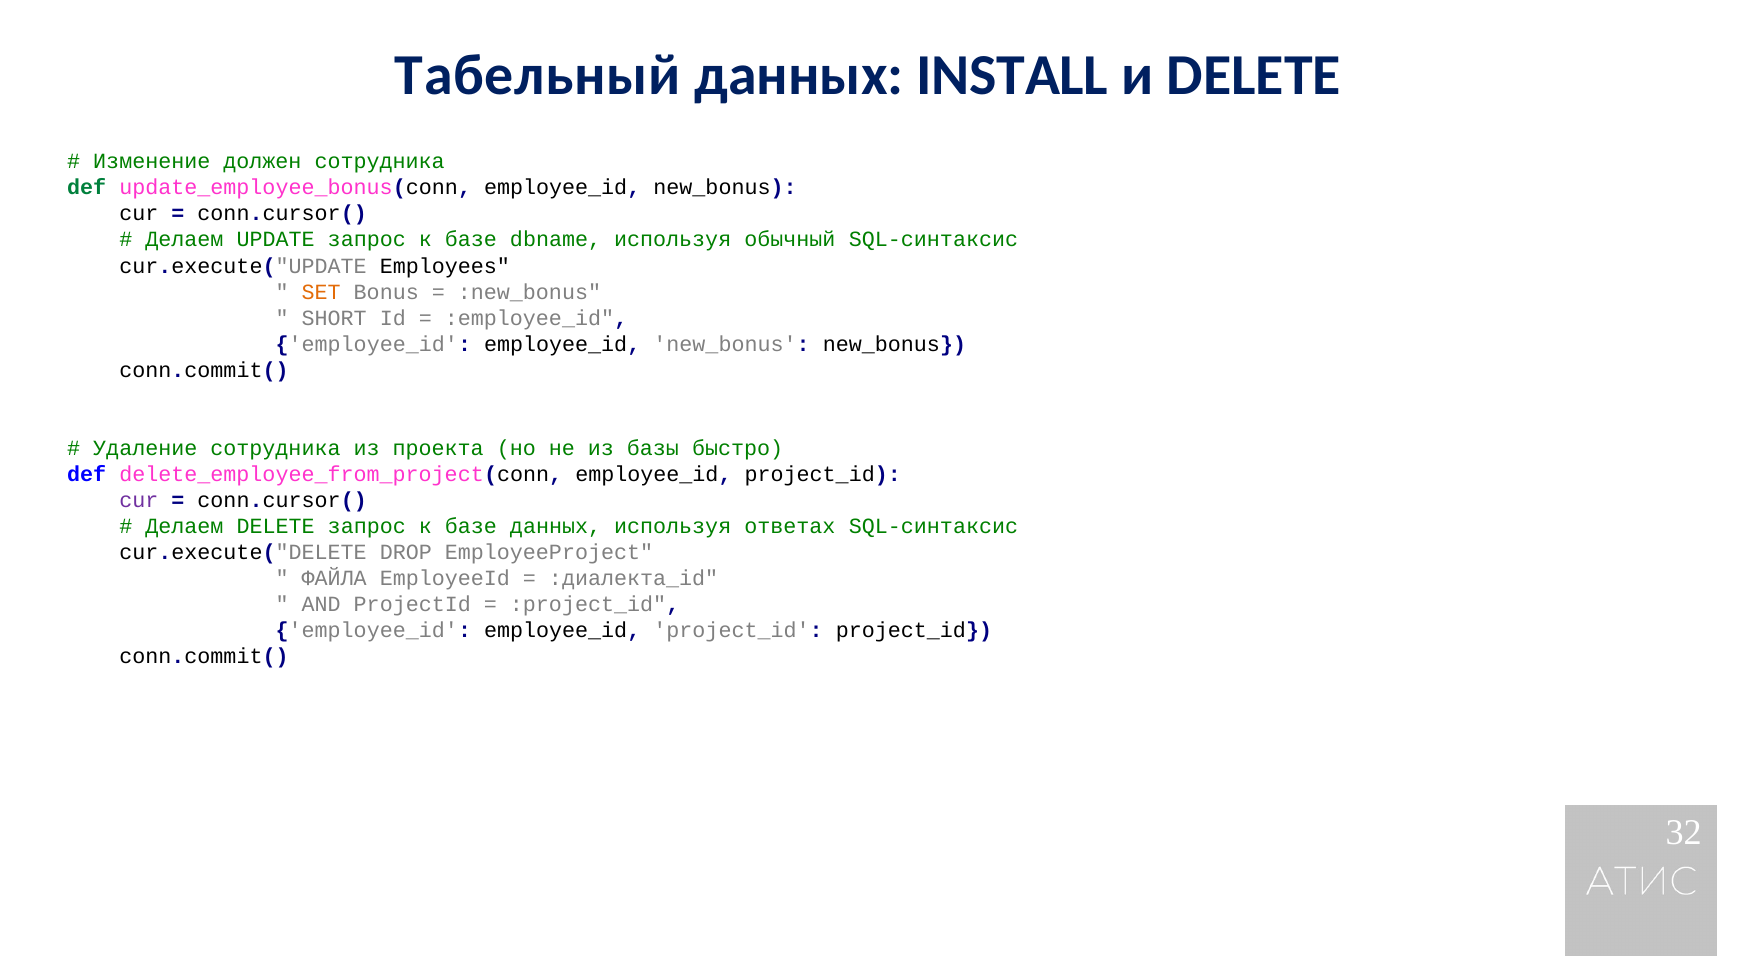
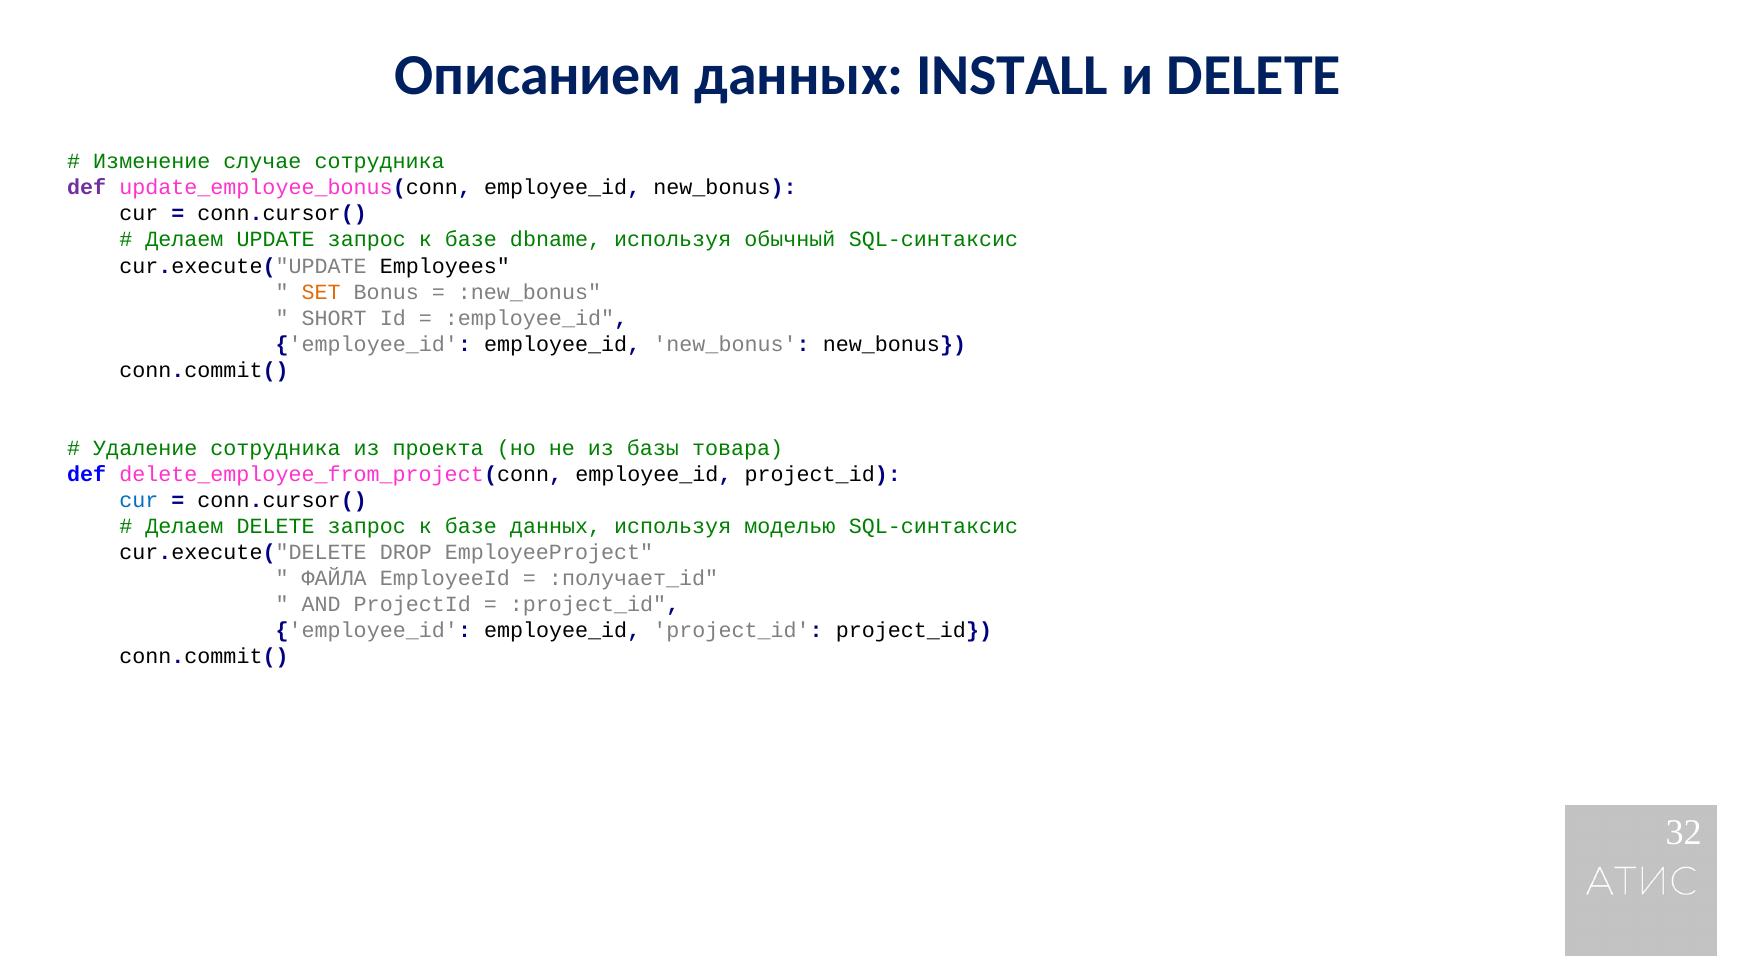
Табельный: Табельный -> Описанием (538, 75)
должен: должен -> случае (262, 162)
def colour: green -> purple (87, 188)
быстро: быстро -> товара (738, 448)
cur colour: purple -> blue (139, 500)
ответах: ответах -> моделью (790, 526)
:диалекта_id: :диалекта_id -> :получает_id (634, 579)
